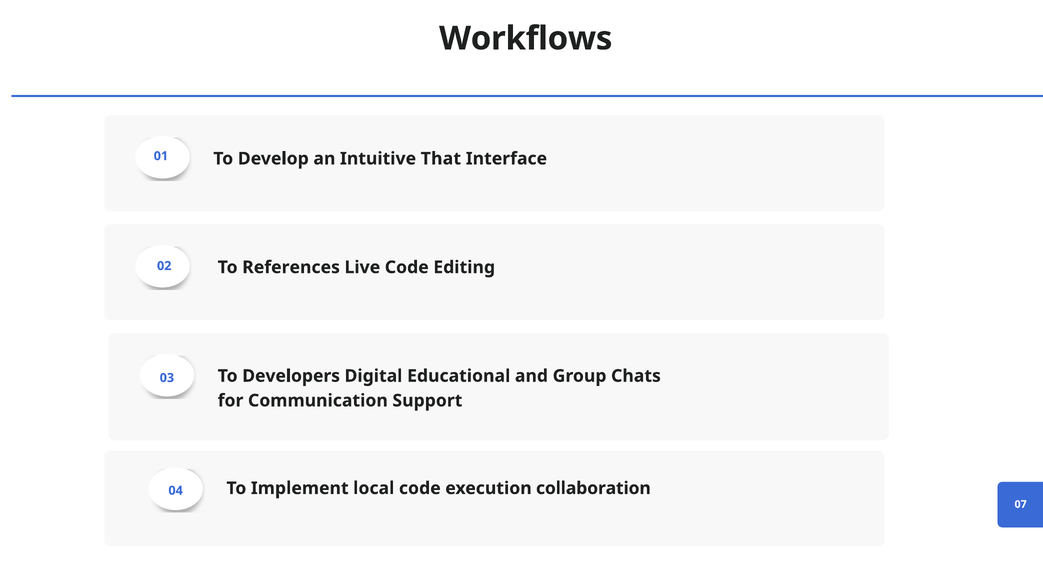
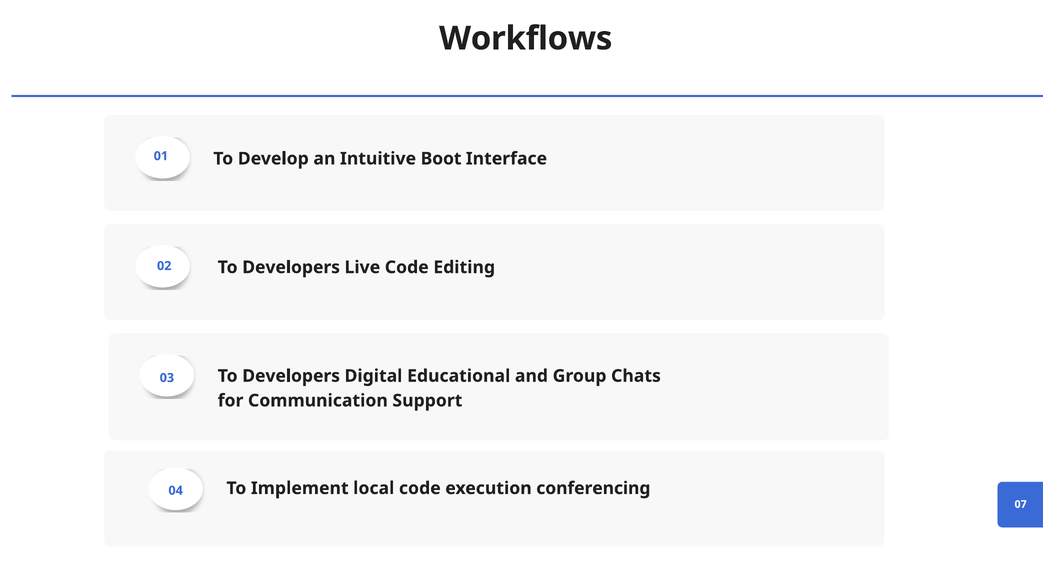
That: That -> Boot (441, 159)
References: References -> Developers (291, 268)
collaboration: collaboration -> conferencing (593, 489)
